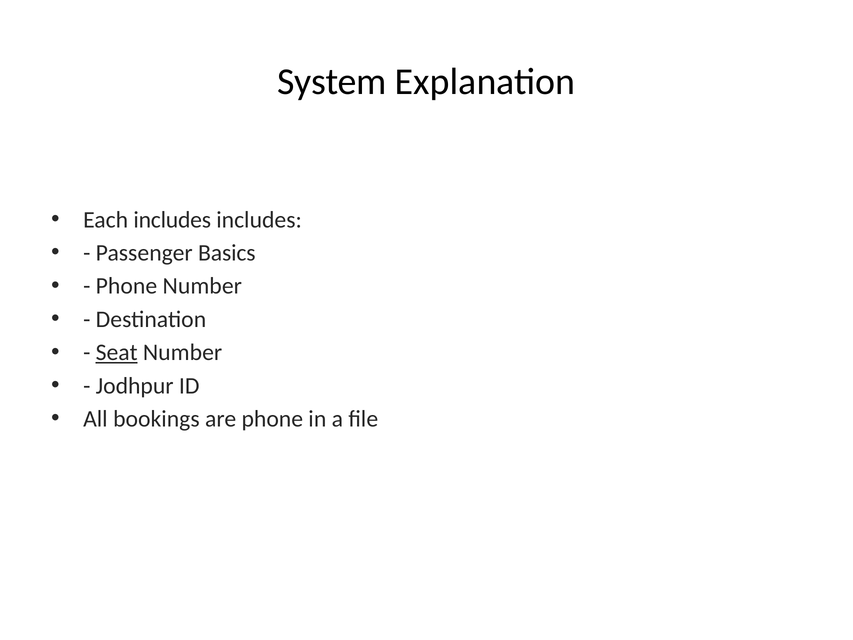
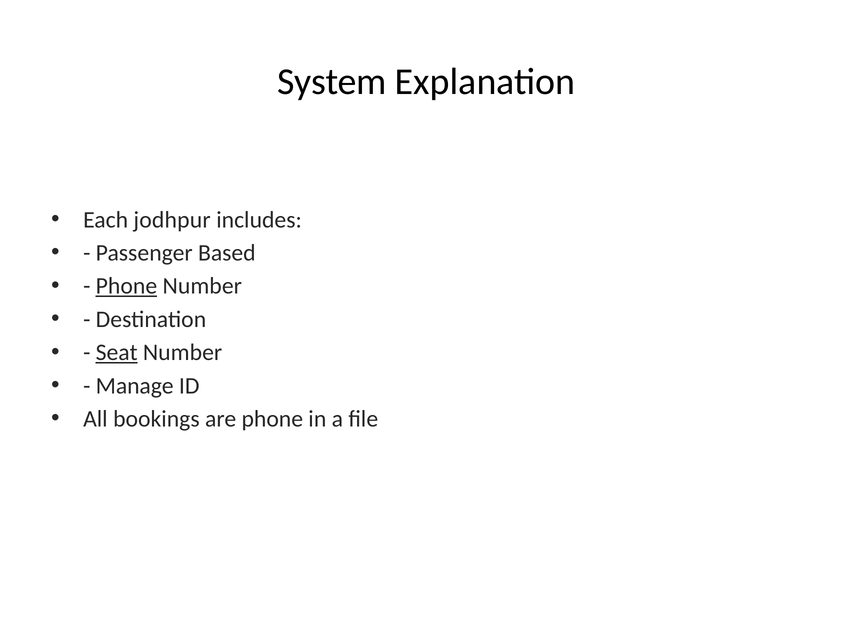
Each includes: includes -> jodhpur (172, 220)
Basics: Basics -> Based (227, 253)
Phone underline: none -> present (126, 286)
Jodhpur: Jodhpur -> Manage (135, 386)
